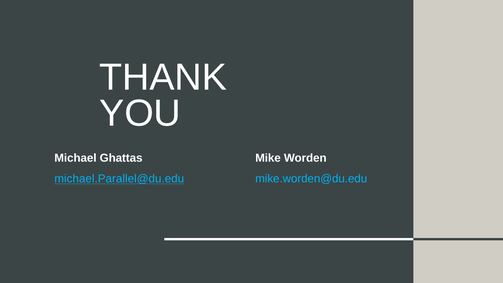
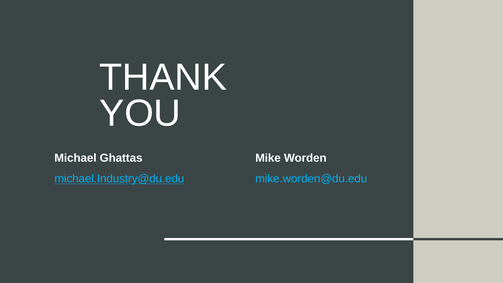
michael.Parallel@du.edu: michael.Parallel@du.edu -> michael.Industry@du.edu (119, 179)
